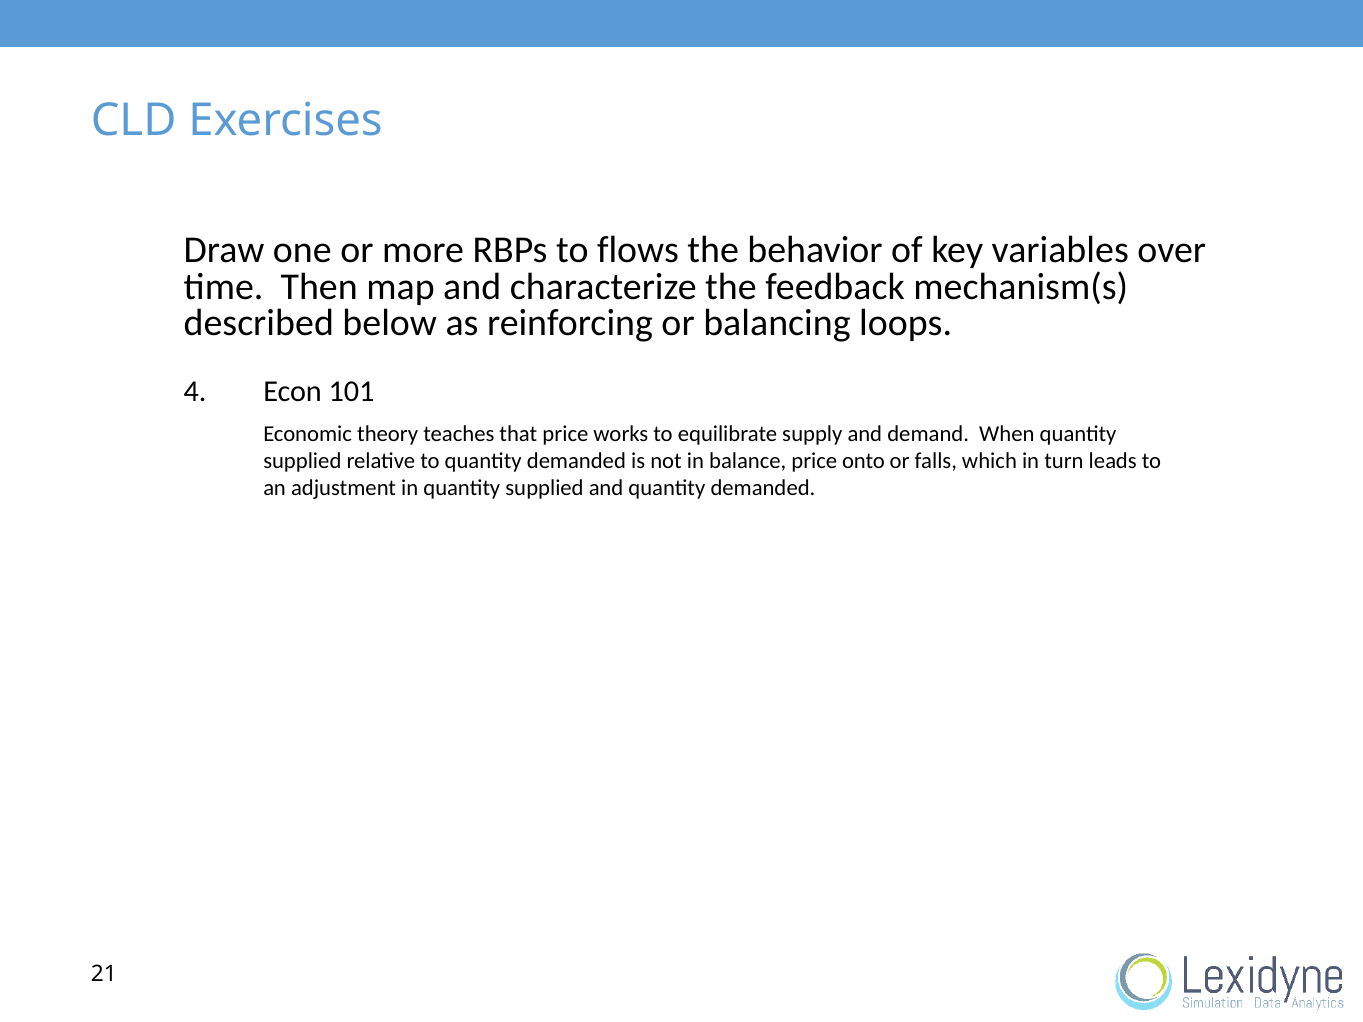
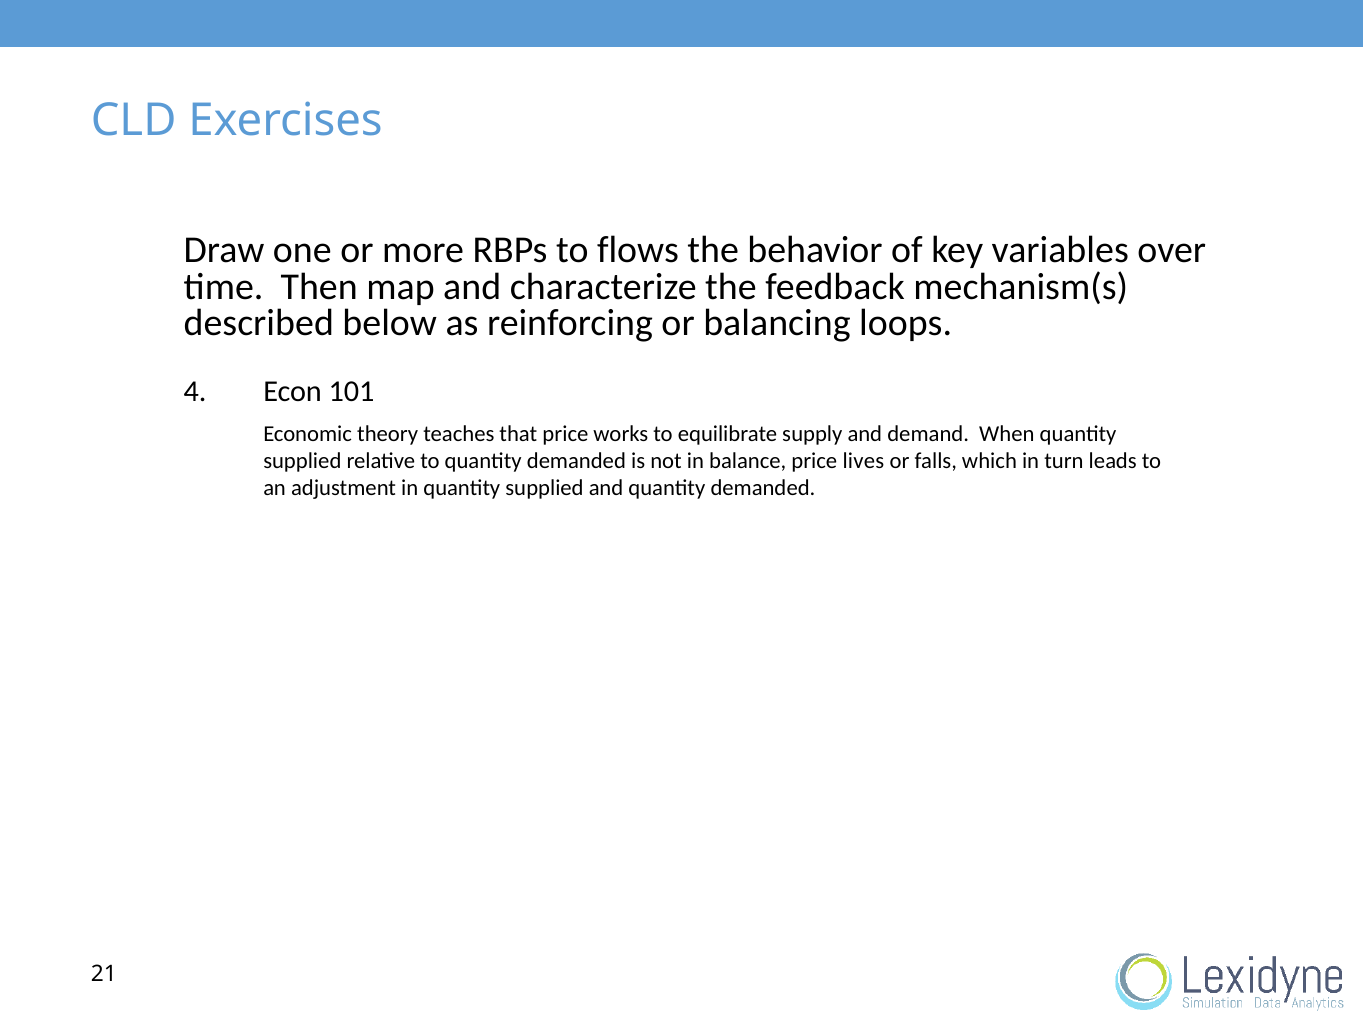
onto: onto -> lives (863, 461)
